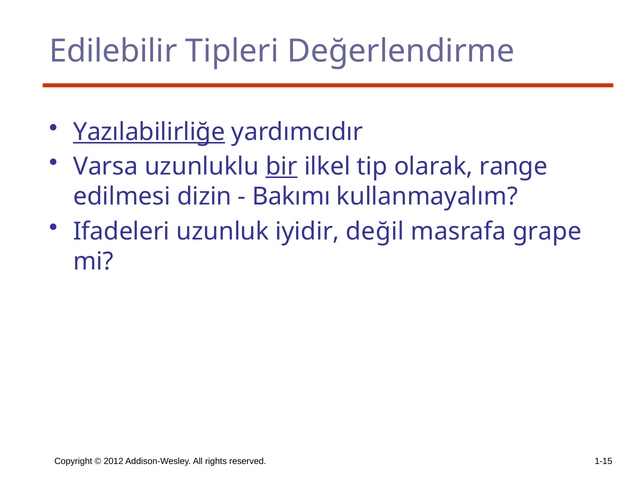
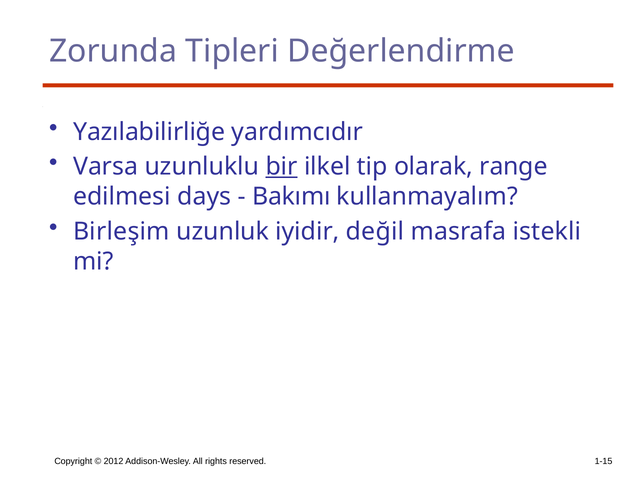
Edilebilir: Edilebilir -> Zorunda (113, 51)
Yazılabilirliğe underline: present -> none (149, 132)
dizin: dizin -> days (204, 197)
Ifadeleri: Ifadeleri -> Birleşim (121, 232)
grape: grape -> istekli (547, 232)
